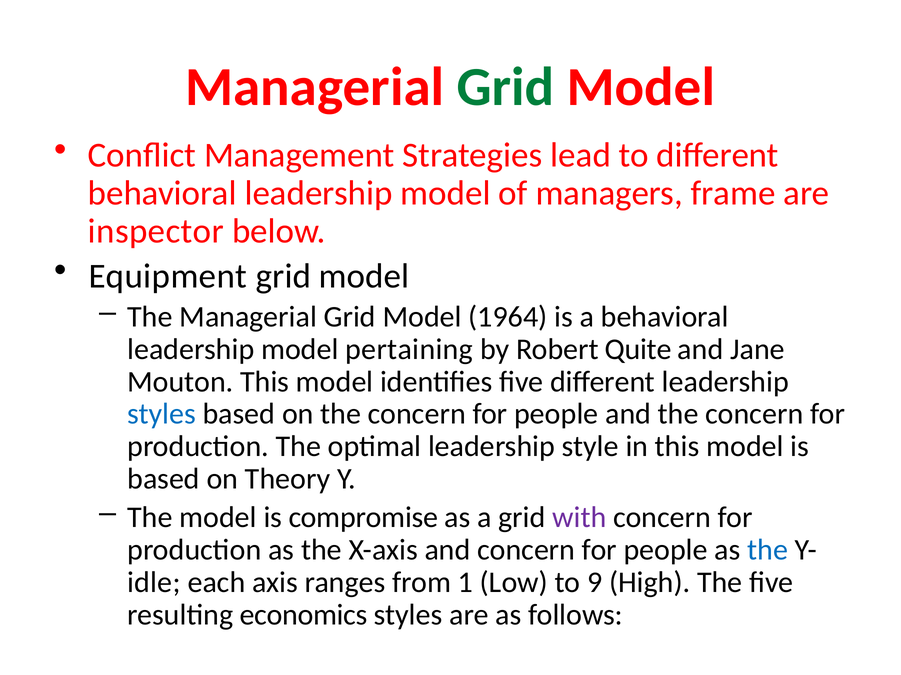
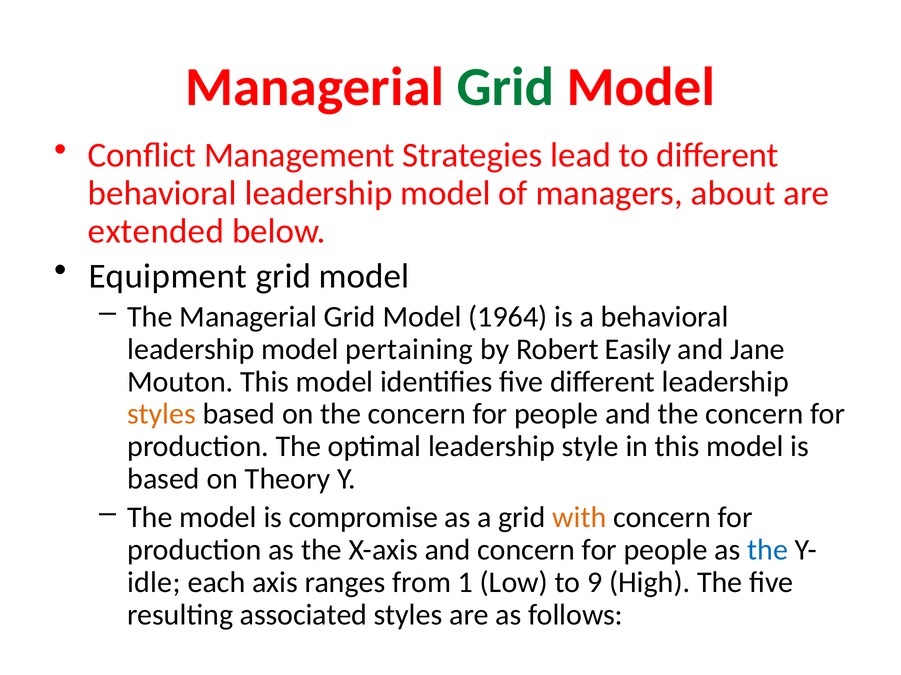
frame: frame -> about (733, 193)
inspector: inspector -> extended (156, 231)
Quite: Quite -> Easily (638, 350)
styles colour: blue -> orange (162, 414)
with colour: purple -> orange (579, 518)
economics: economics -> associated (304, 615)
